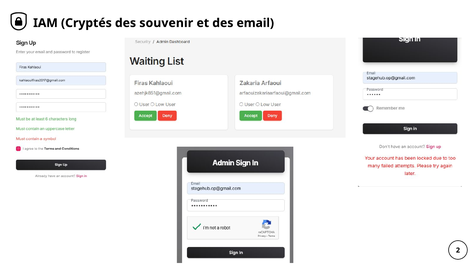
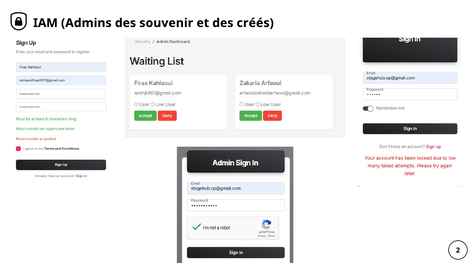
Cryptés: Cryptés -> Admins (86, 23)
email: email -> créés (255, 23)
